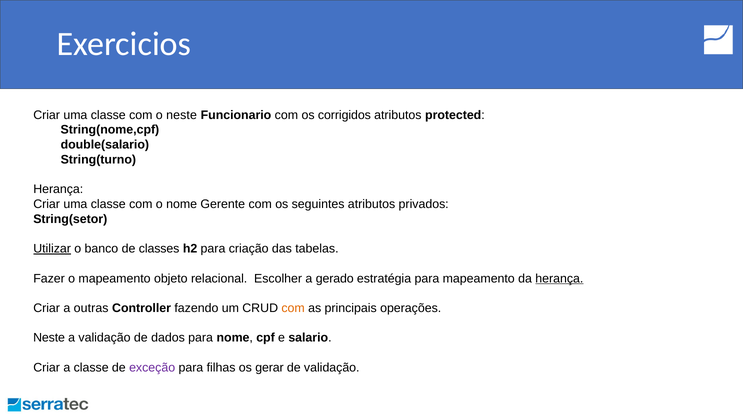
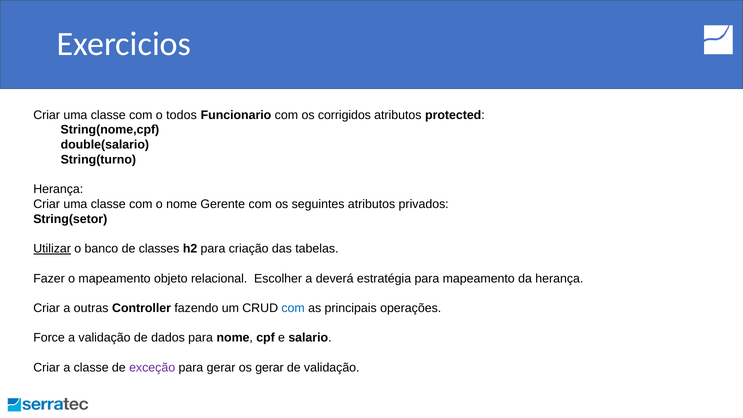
o neste: neste -> todos (182, 115)
gerado: gerado -> deverá (335, 278)
herança underline: present -> none (559, 278)
com colour: orange -> blue (293, 308)
Neste: Neste -> Force (49, 338)
para filhas: filhas -> gerar (221, 367)
